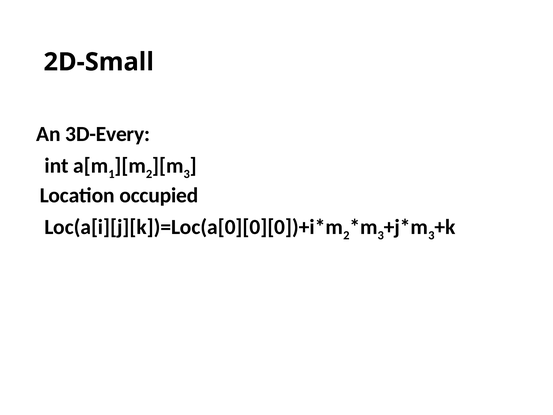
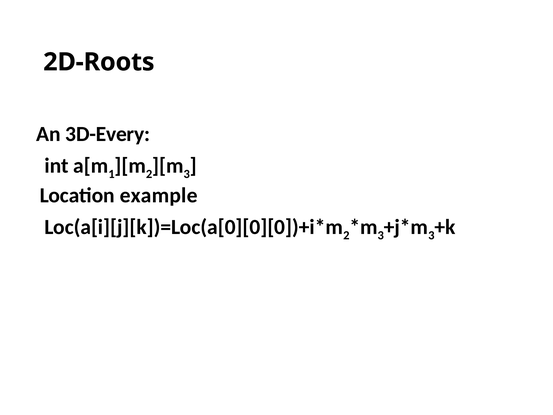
2D-Small: 2D-Small -> 2D-Roots (99, 62)
occupied: occupied -> example (159, 195)
